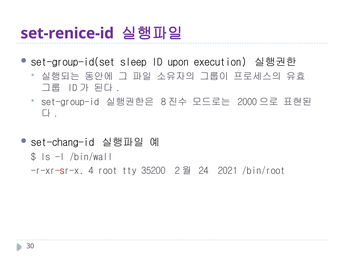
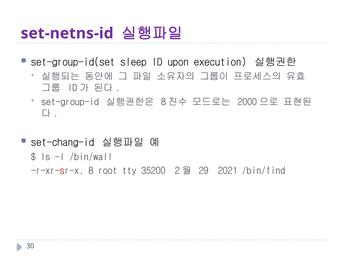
set-renice-id: set-renice-id -> set-netns-id (67, 33)
4: 4 -> 8 (91, 171)
24: 24 -> 29 (204, 171)
/bin/root: /bin/root -> /bin/find (264, 171)
